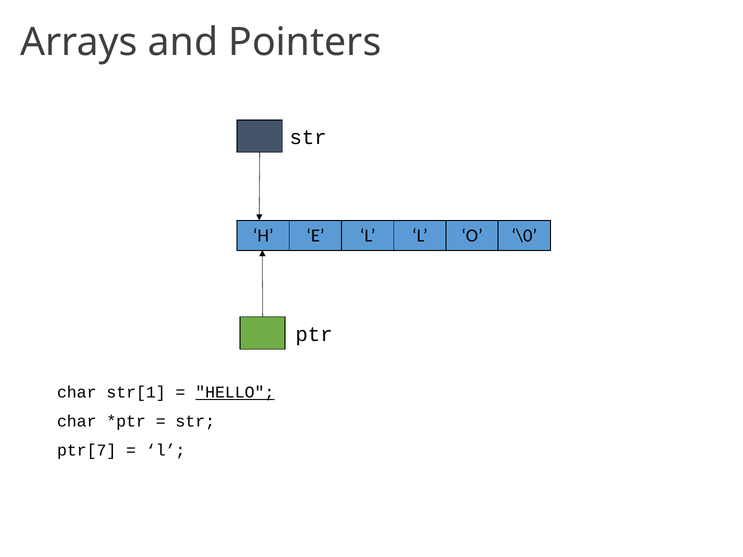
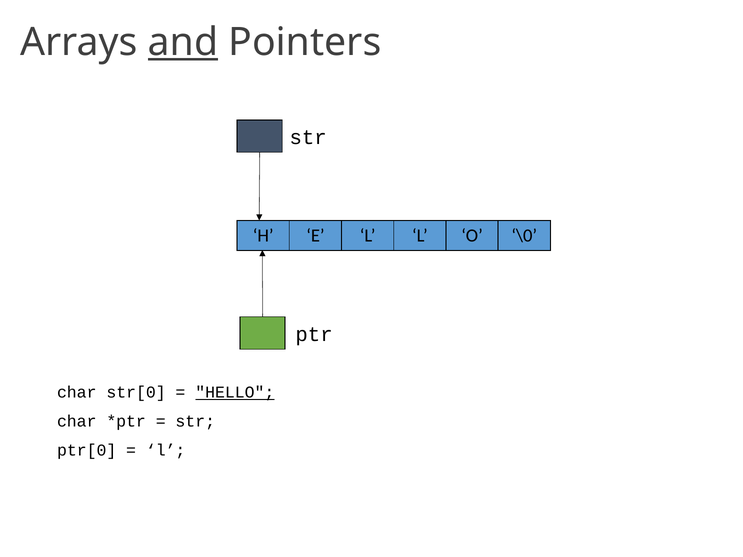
and underline: none -> present (183, 42)
str[1: str[1 -> str[0 (136, 392)
ptr[7: ptr[7 -> ptr[0 (87, 451)
